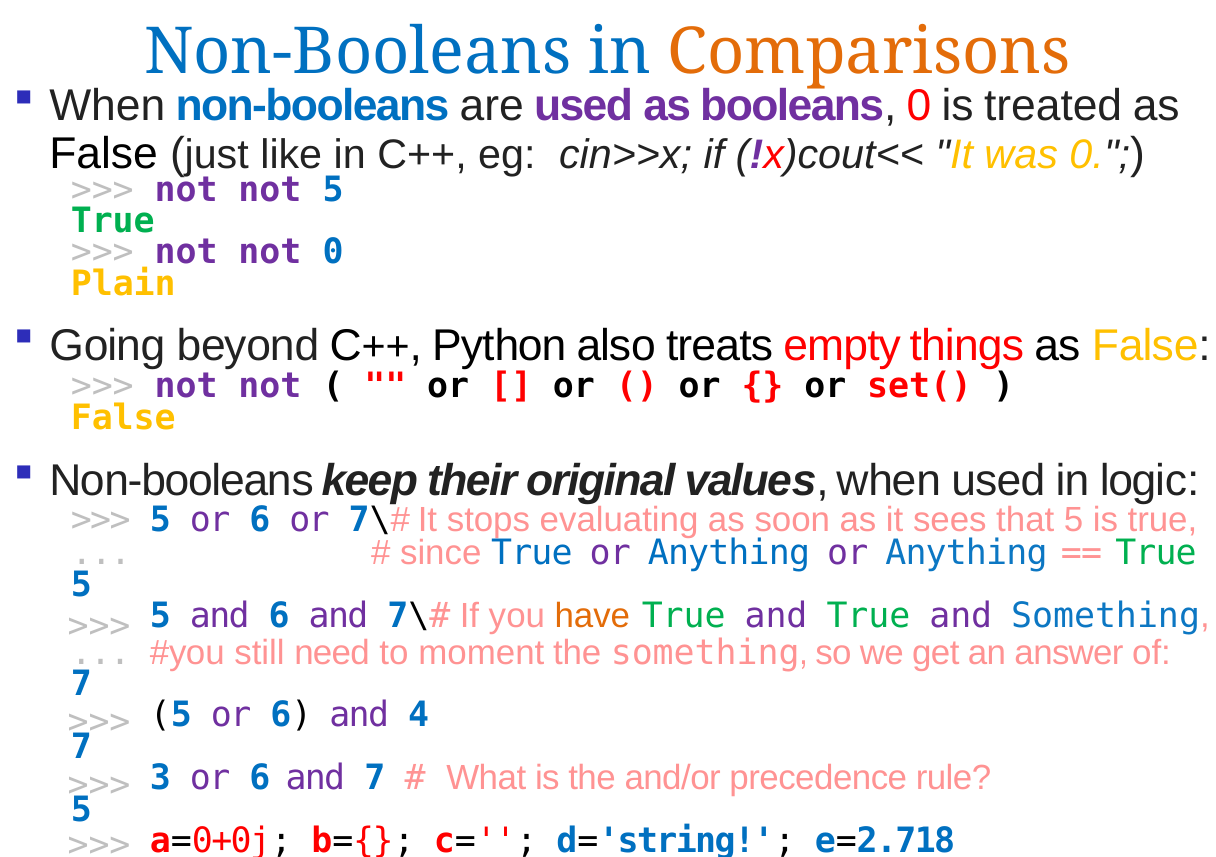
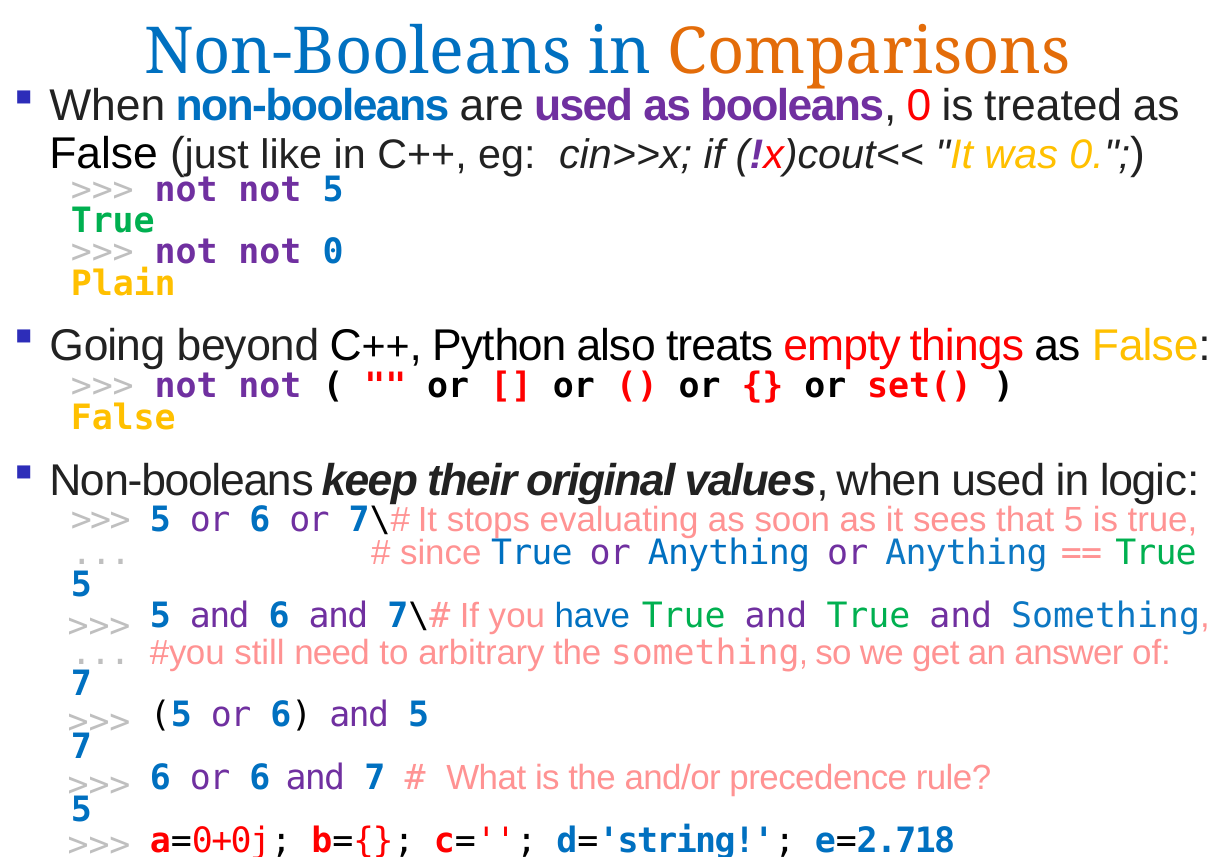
have colour: orange -> blue (592, 616)
moment: moment -> arbitrary (481, 653)
and 4: 4 -> 5 (419, 715)
3: 3 -> 6 (160, 778)
